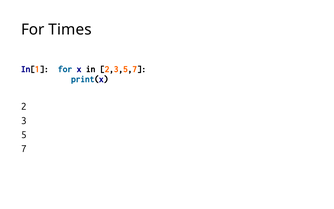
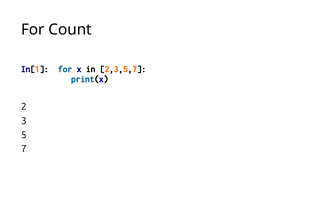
Times: Times -> Count (70, 29)
